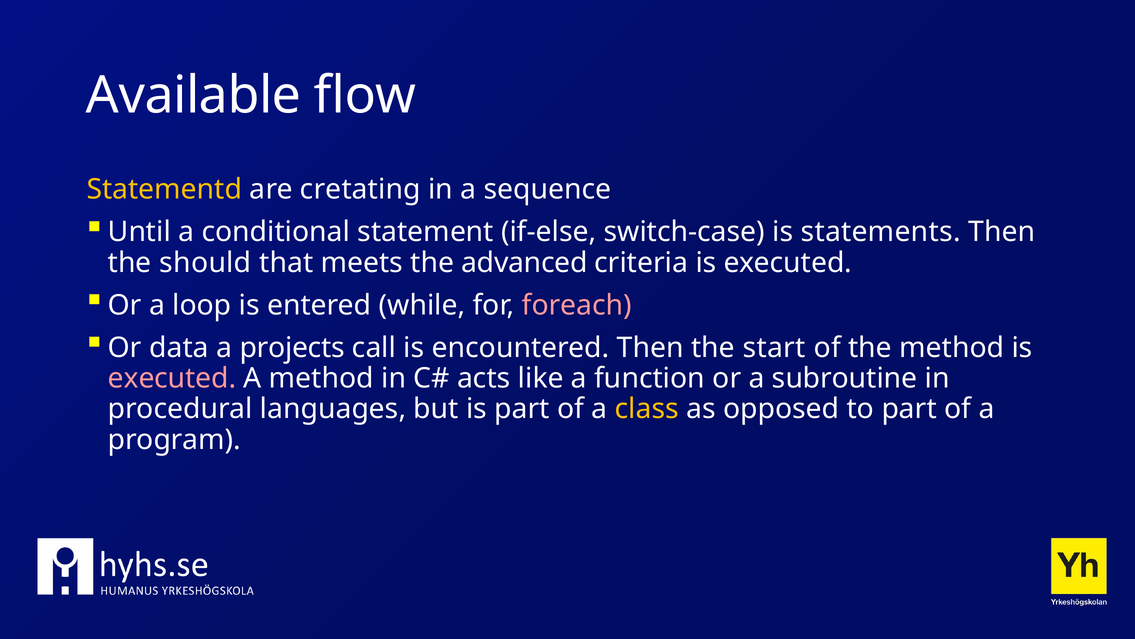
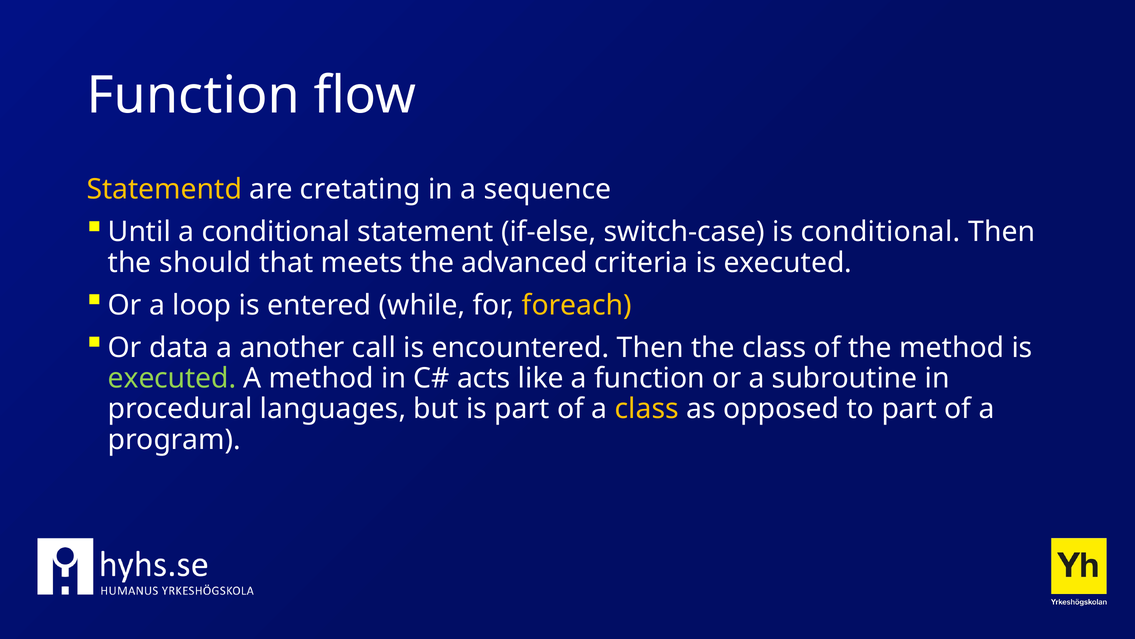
Available: Available -> Function (193, 95)
is statements: statements -> conditional (881, 232)
foreach colour: pink -> yellow (577, 305)
projects: projects -> another (292, 347)
the start: start -> class (774, 347)
executed colour: pink -> light green (172, 378)
